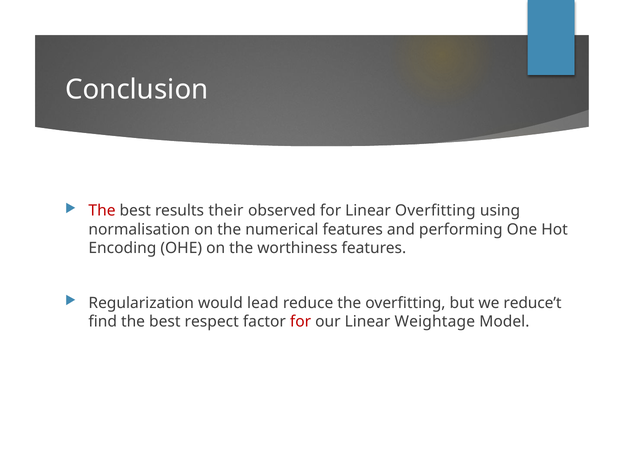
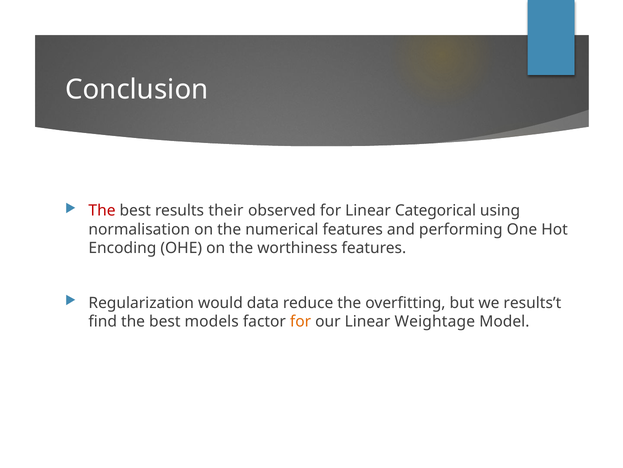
Linear Overfitting: Overfitting -> Categorical (435, 210)
lead: lead -> data (263, 303)
reduce’t: reduce’t -> results’t (532, 303)
respect: respect -> models (212, 321)
for colour: red -> orange (301, 321)
